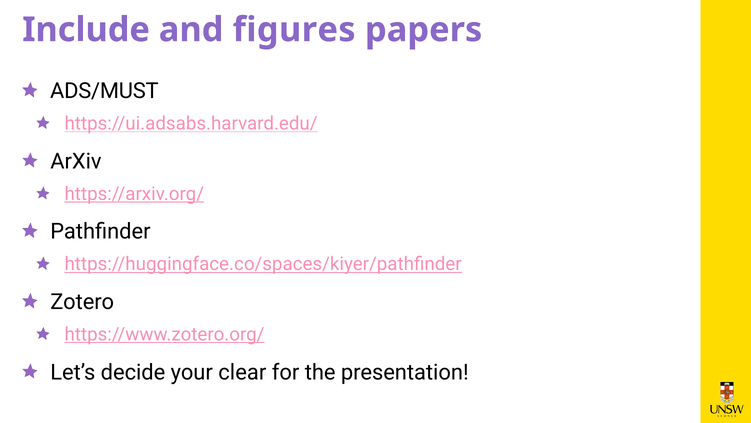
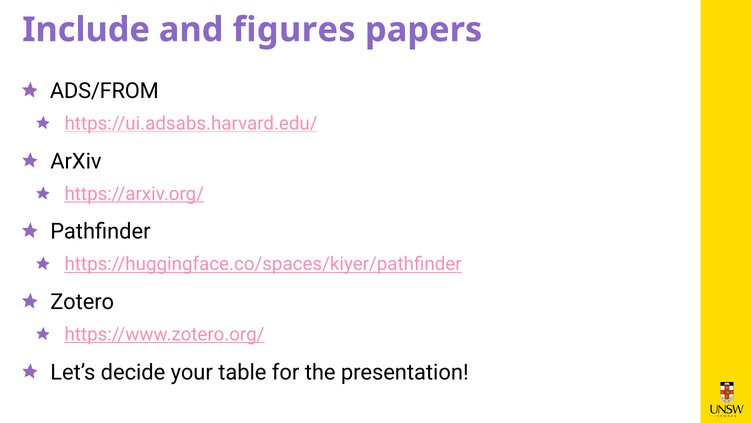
ADS/MUST: ADS/MUST -> ADS/FROM (104, 91)
clear: clear -> table (242, 372)
